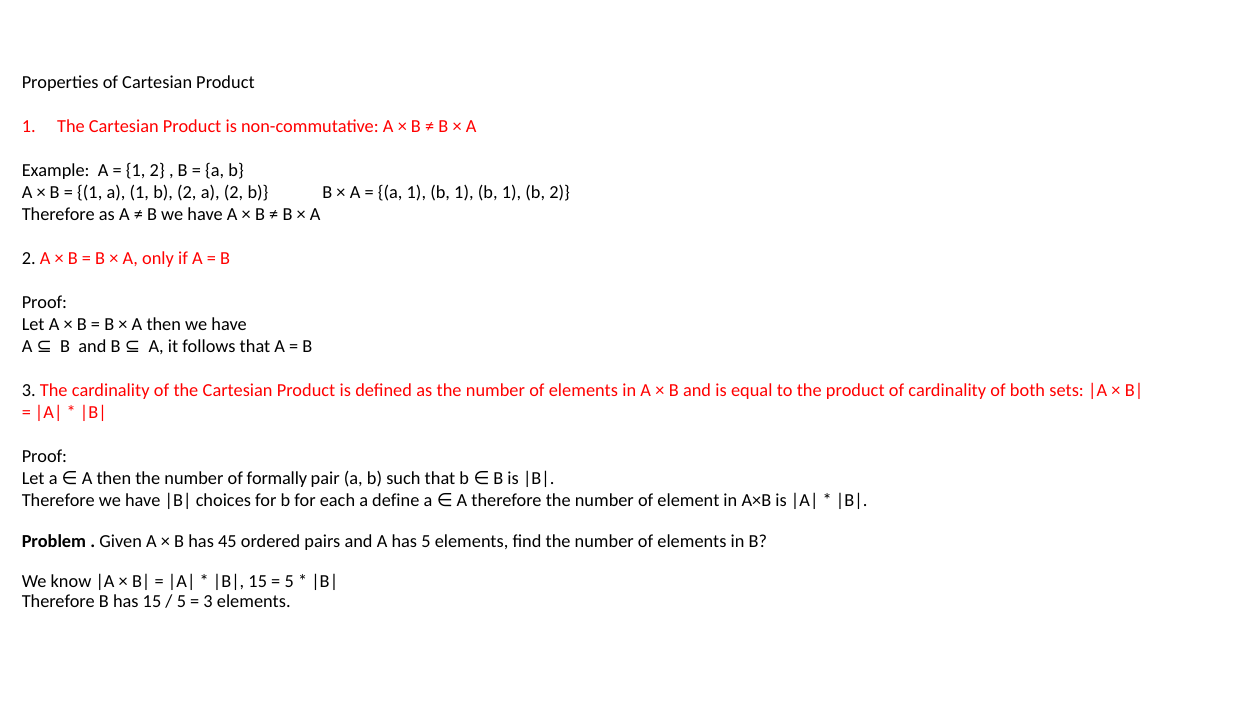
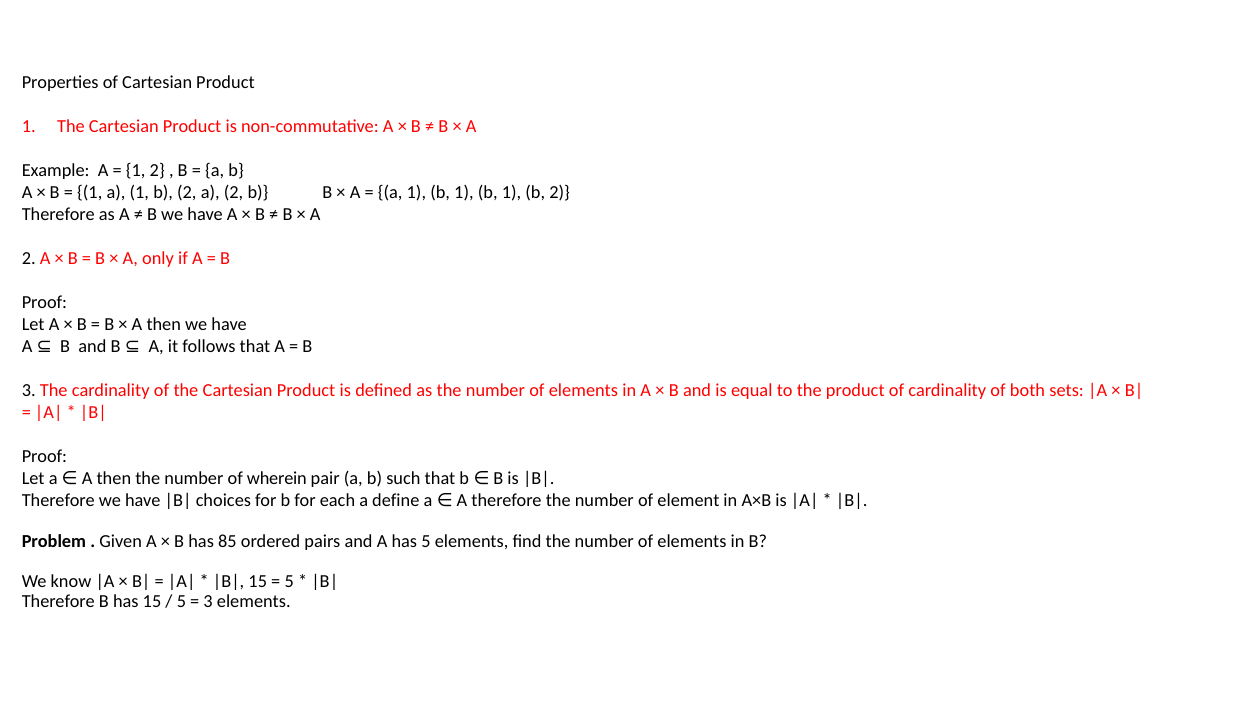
formally: formally -> wherein (277, 478)
45: 45 -> 85 (227, 541)
